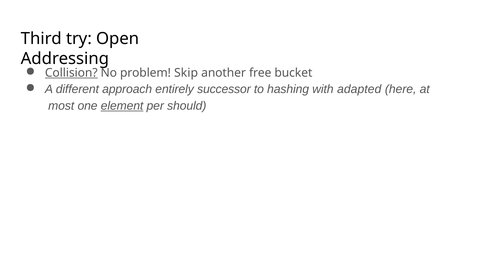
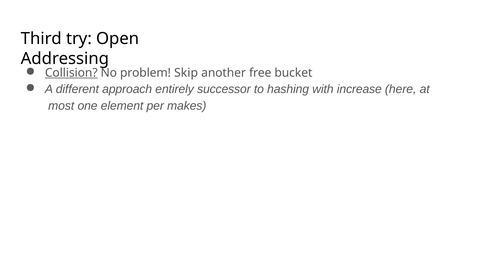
adapted: adapted -> increase (359, 89)
element underline: present -> none (122, 106)
should: should -> makes (187, 106)
